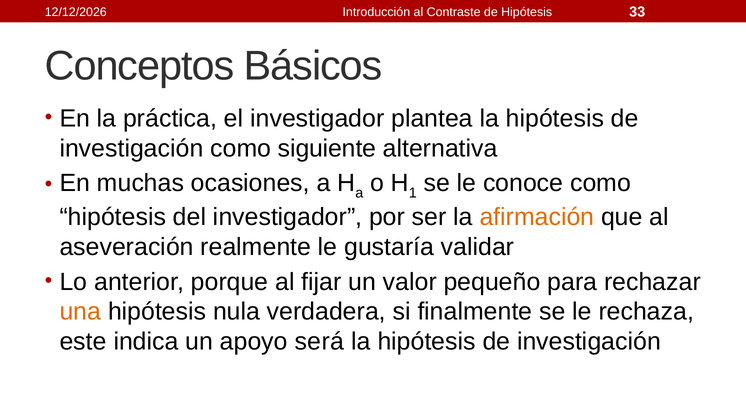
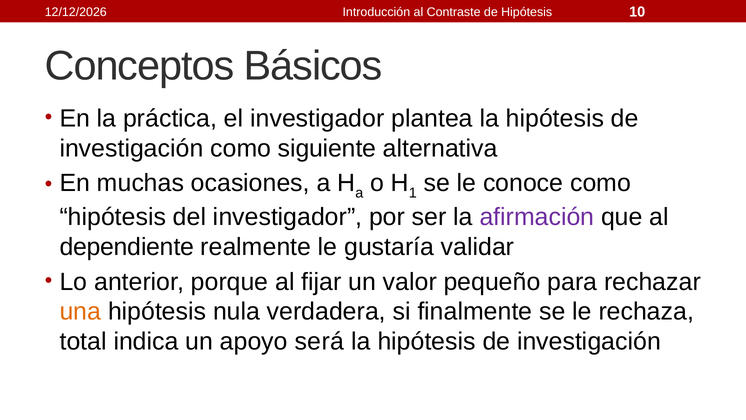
33: 33 -> 10 (637, 12)
afirmación colour: orange -> purple (537, 217)
aseveración: aseveración -> dependiente (127, 247)
este: este -> total (83, 341)
